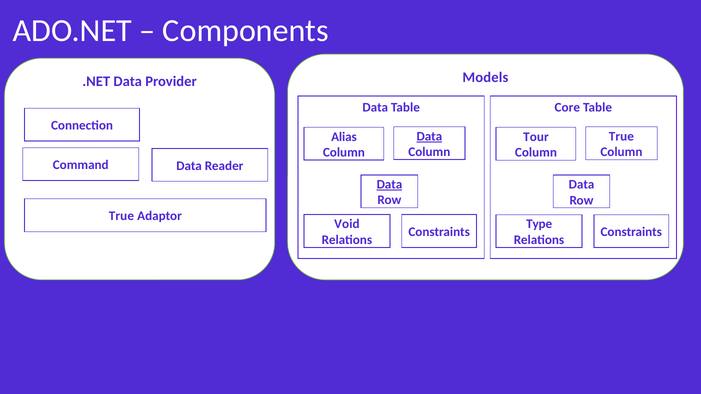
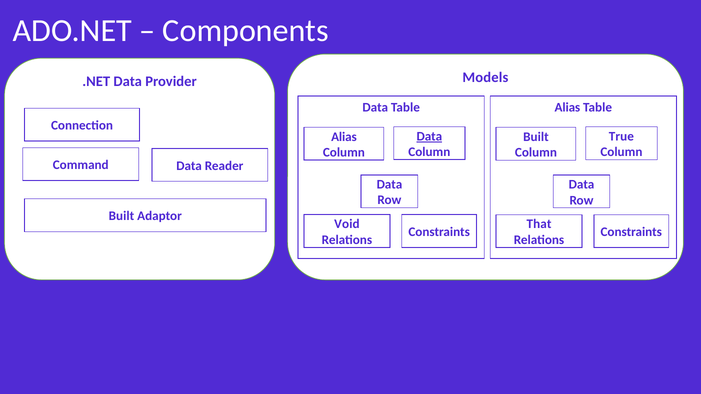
Core: Core -> Alias (567, 107)
Tour: Tour -> Built (536, 137)
Data underline: present -> none (389, 184)
True: True -> Built (121, 216)
Type: Type -> That (539, 224)
